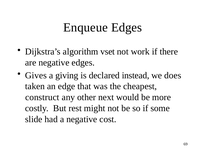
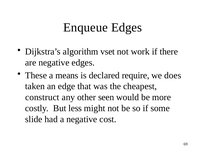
Gives: Gives -> These (36, 75)
giving: giving -> means (67, 75)
instead: instead -> require (136, 75)
next: next -> seen (106, 97)
rest: rest -> less (75, 108)
